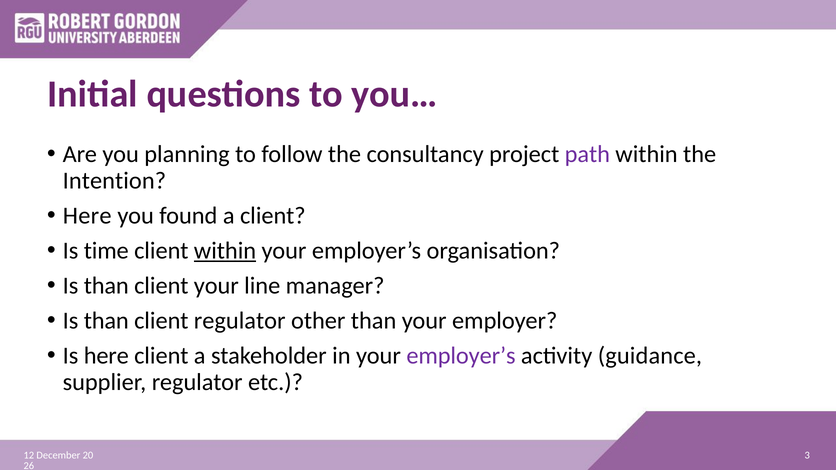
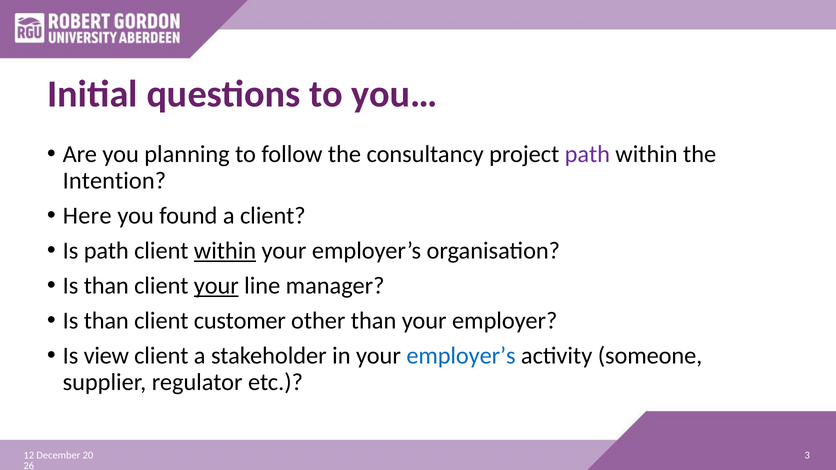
Is time: time -> path (106, 251)
your underline: none -> present (216, 286)
client regulator: regulator -> customer (240, 321)
Is here: here -> view (106, 356)
employer’s colour: purple -> blue (461, 356)
guidance: guidance -> someone (650, 356)
